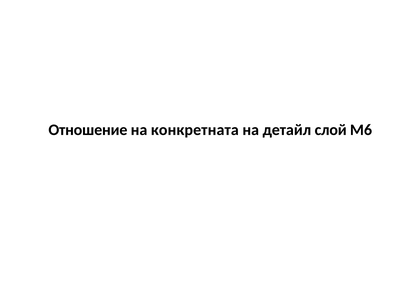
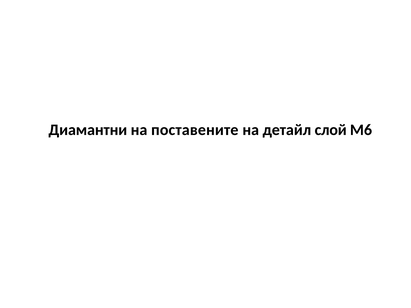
Отношение: Отношение -> Диамантни (88, 130)
конкретната: конкретната -> поставените (195, 130)
